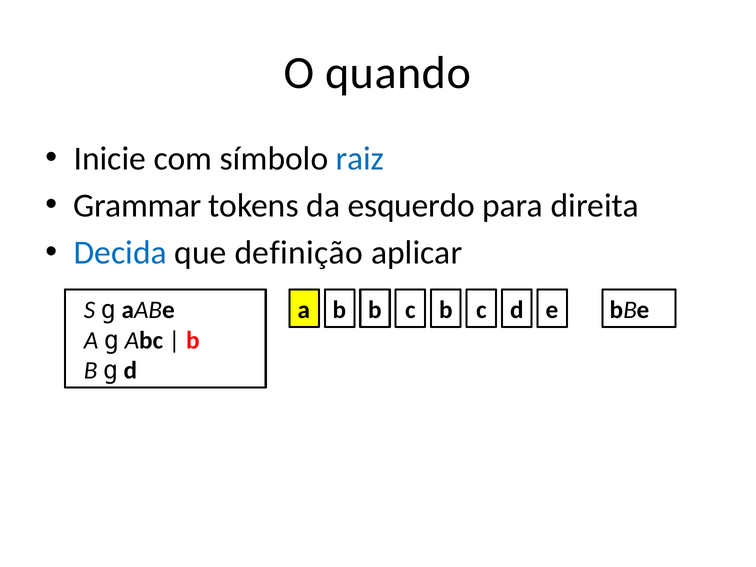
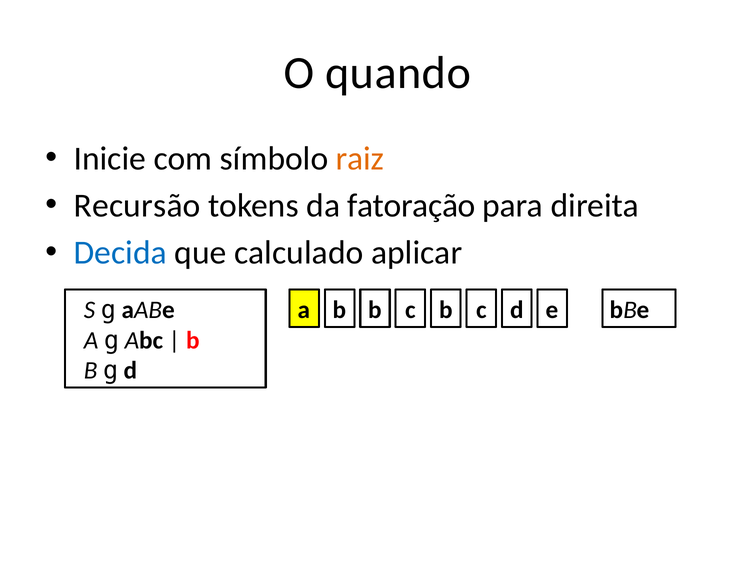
raiz colour: blue -> orange (360, 159)
Grammar: Grammar -> Recursão (137, 206)
esquerdo: esquerdo -> fatoração (411, 206)
definição: definição -> calculado (299, 253)
